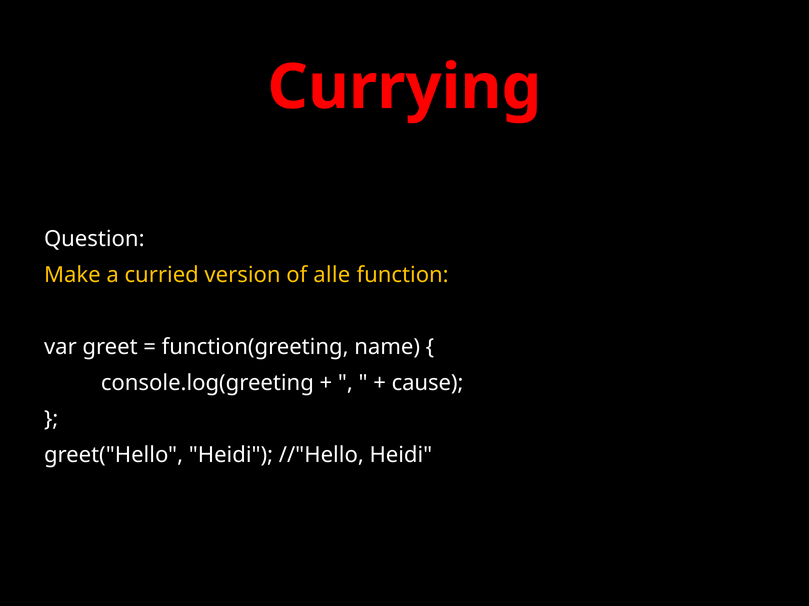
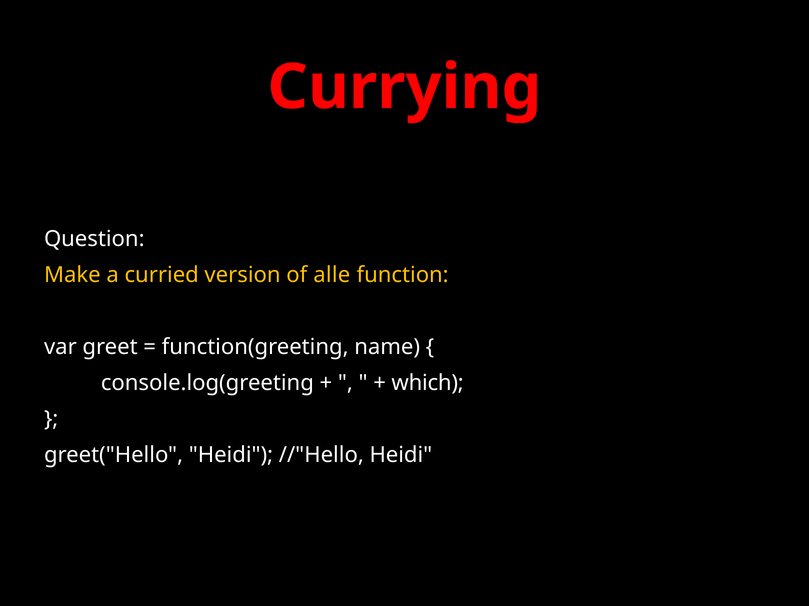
cause: cause -> which (428, 383)
